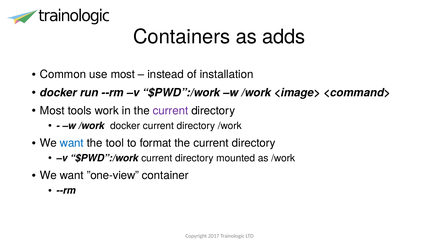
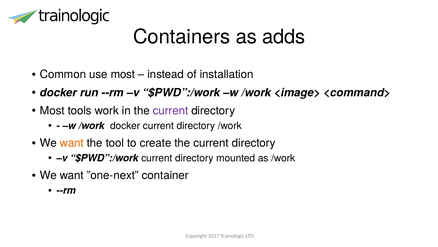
want colour: blue -> orange (72, 143)
format: format -> create (156, 143)
”one-view: ”one-view -> ”one-next (113, 175)
